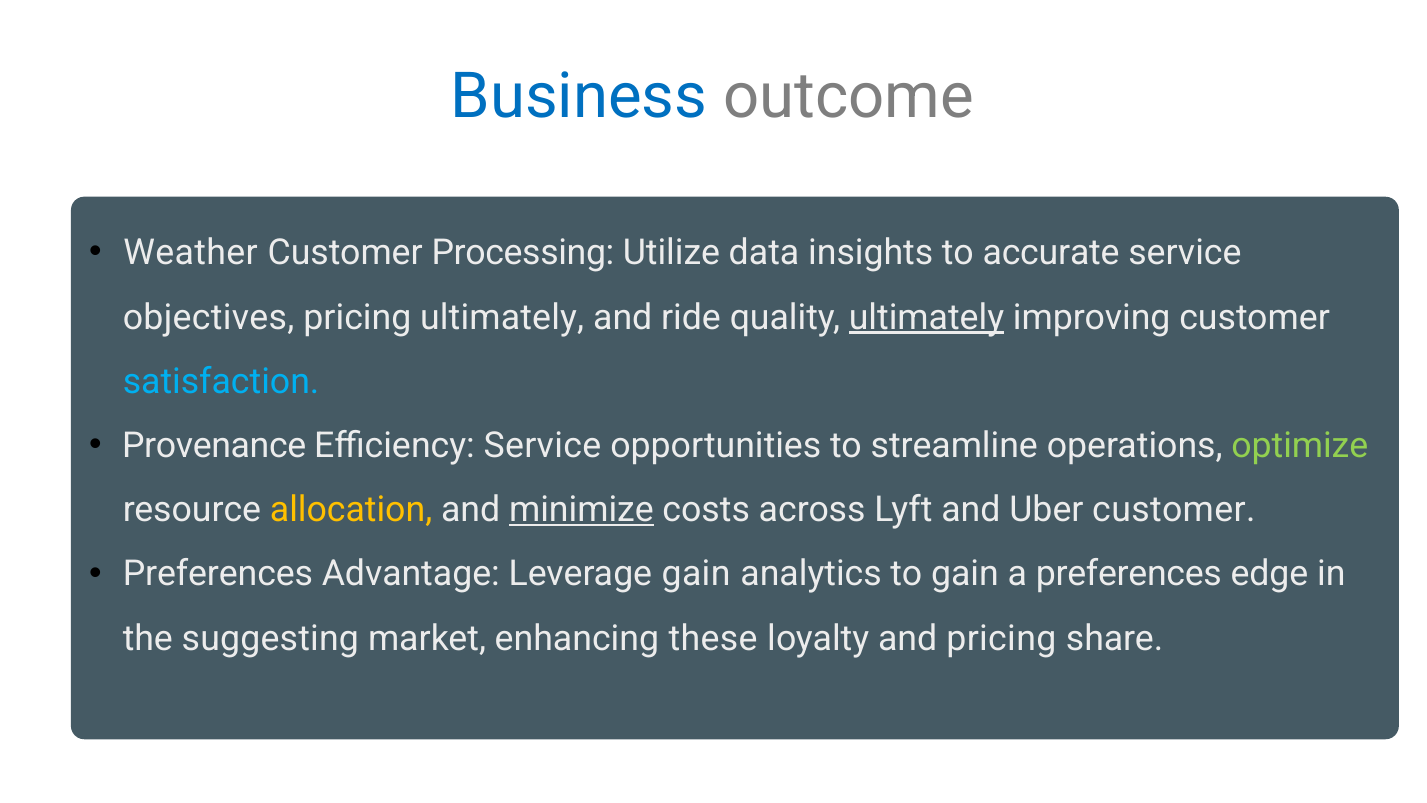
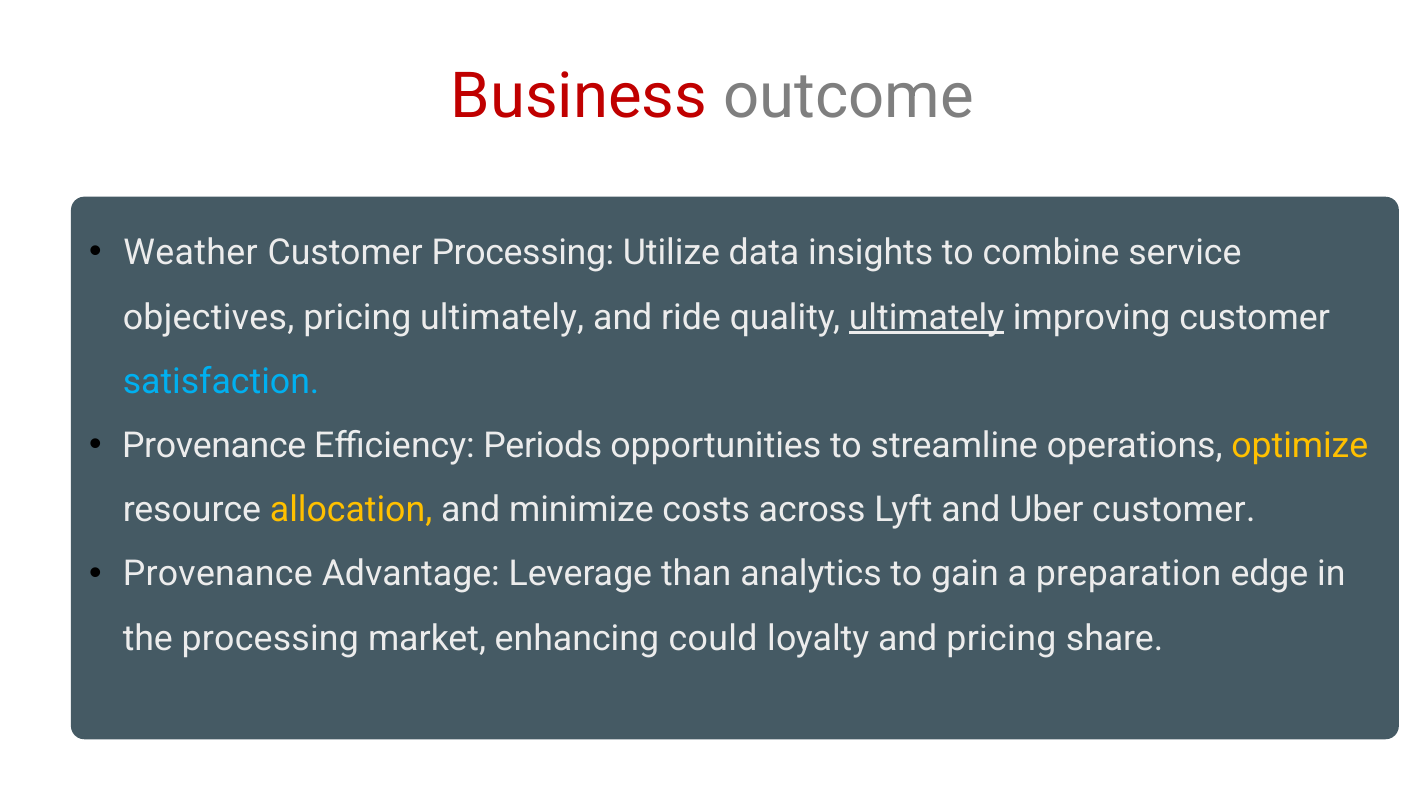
Business colour: blue -> red (579, 96)
accurate: accurate -> combine (1051, 253)
Efficiency Service: Service -> Periods (543, 446)
optimize colour: light green -> yellow (1300, 446)
minimize underline: present -> none (581, 510)
Preferences: Preferences -> Provenance (218, 574)
Leverage gain: gain -> than (696, 574)
a preferences: preferences -> preparation (1129, 574)
the suggesting: suggesting -> processing (270, 638)
these: these -> could (713, 638)
